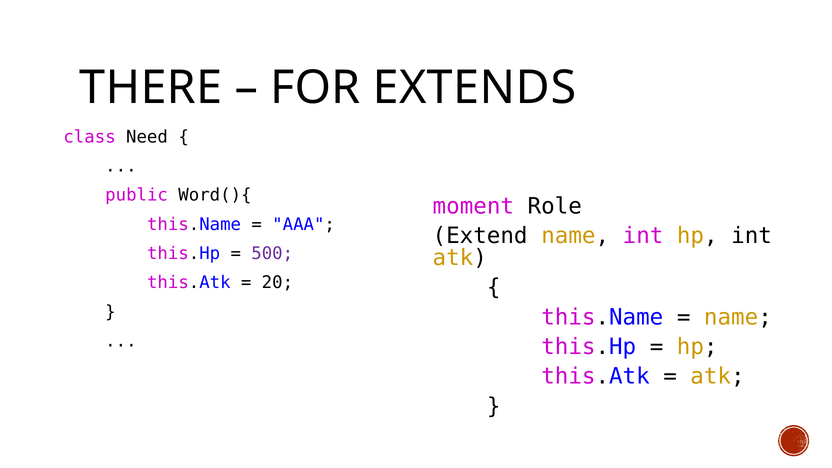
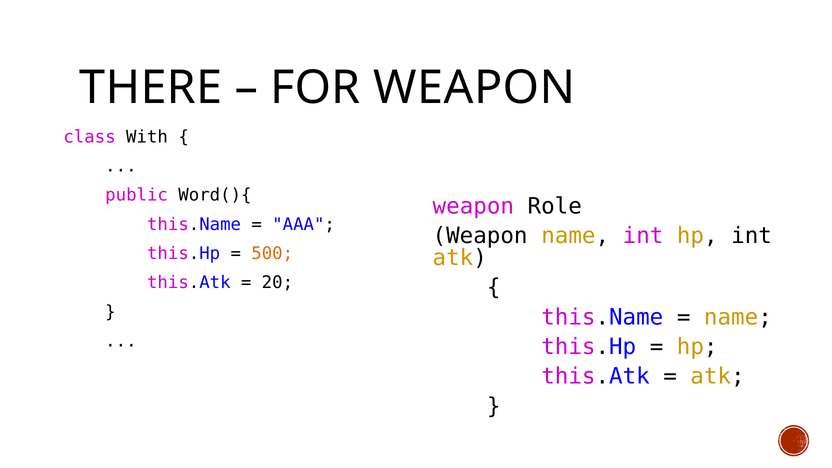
FOR EXTENDS: EXTENDS -> WEAPON (474, 88)
Need: Need -> With (147, 137)
moment: moment -> weapon (473, 206)
Extend: Extend -> Weapon (480, 236)
500 colour: purple -> orange (272, 254)
